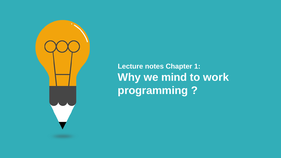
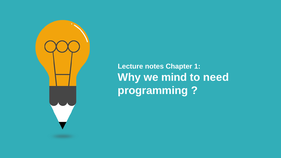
work: work -> need (216, 77)
